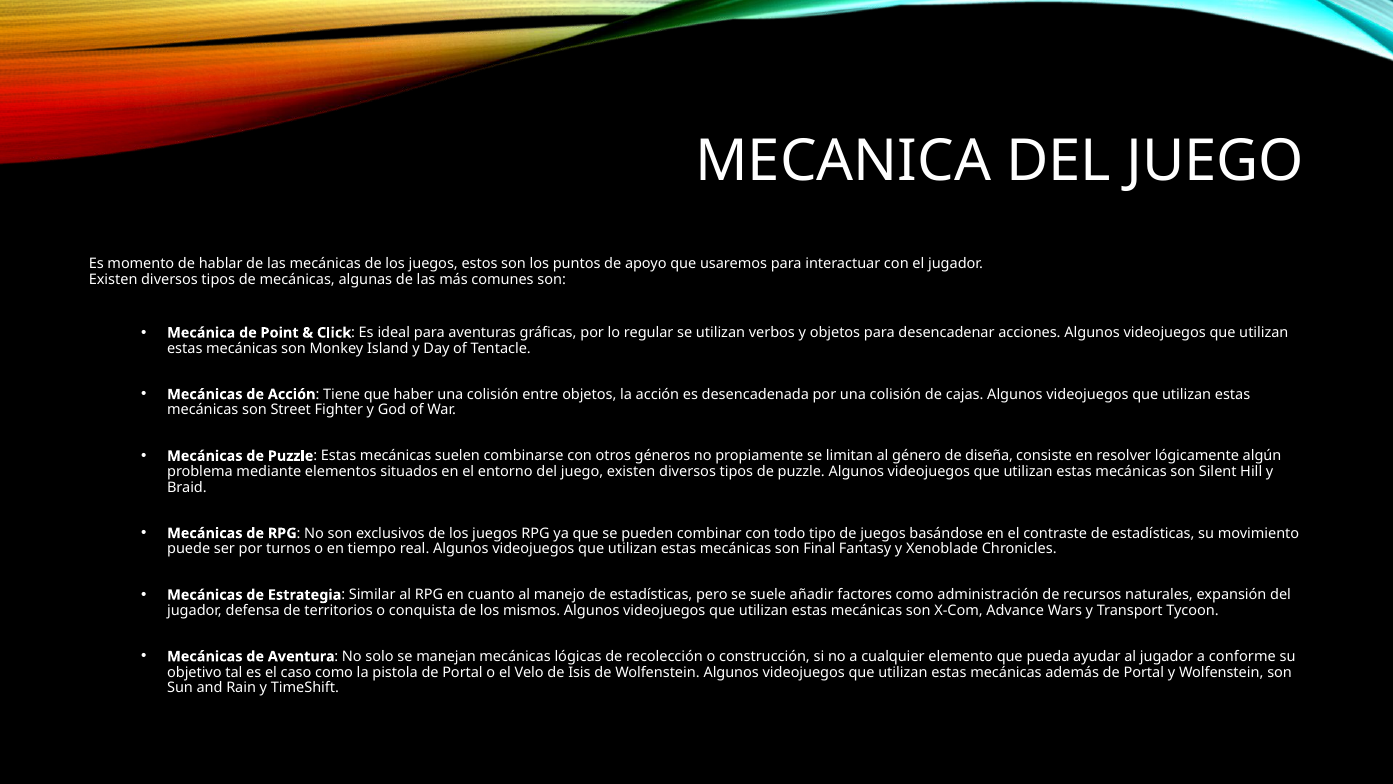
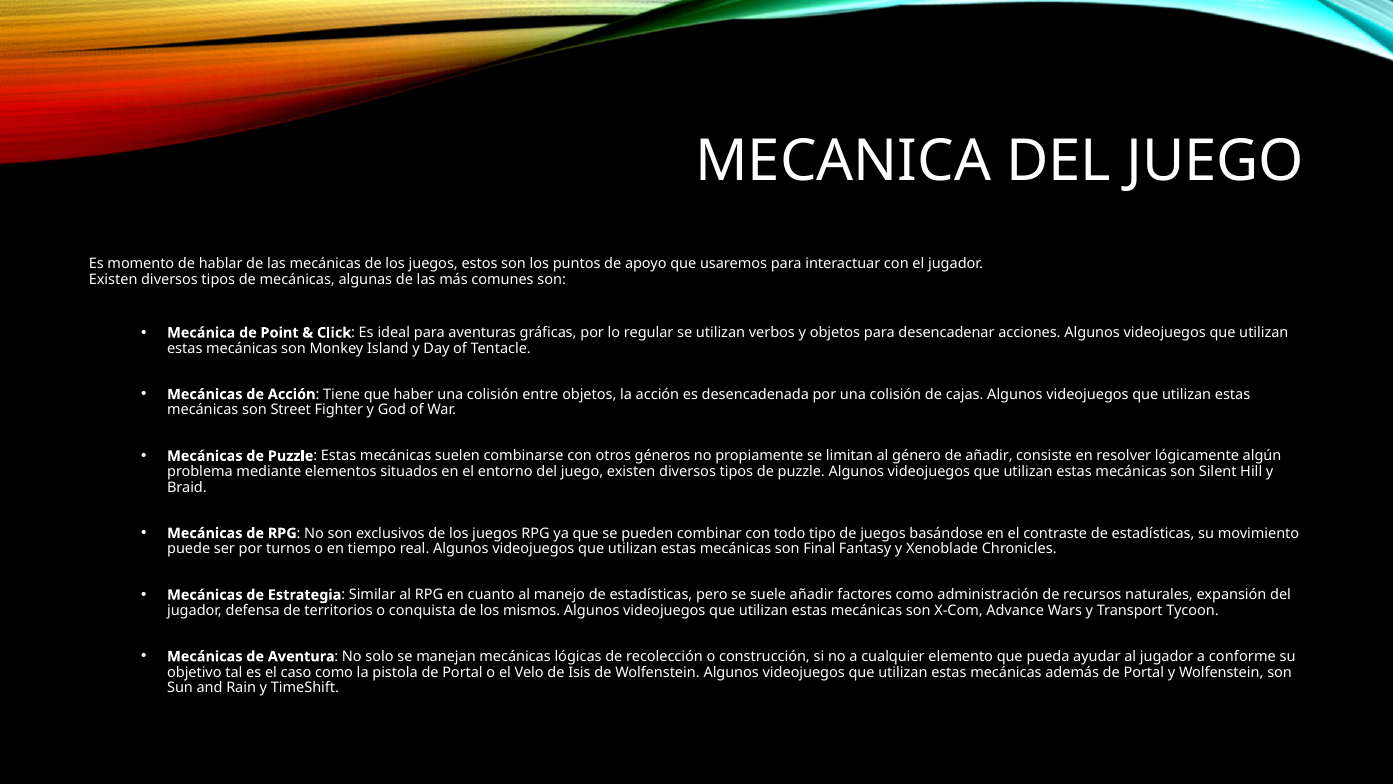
de diseña: diseña -> añadir (989, 456)
